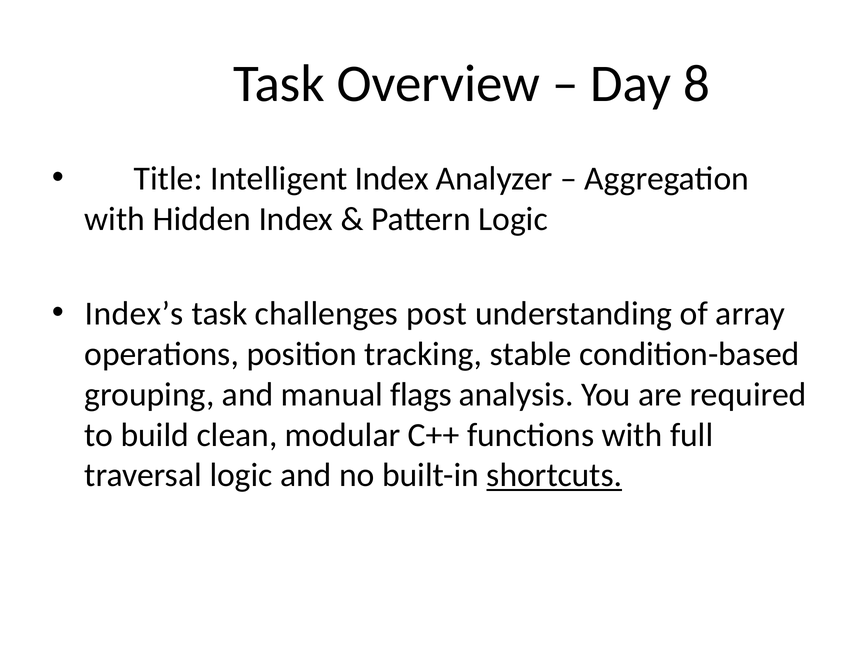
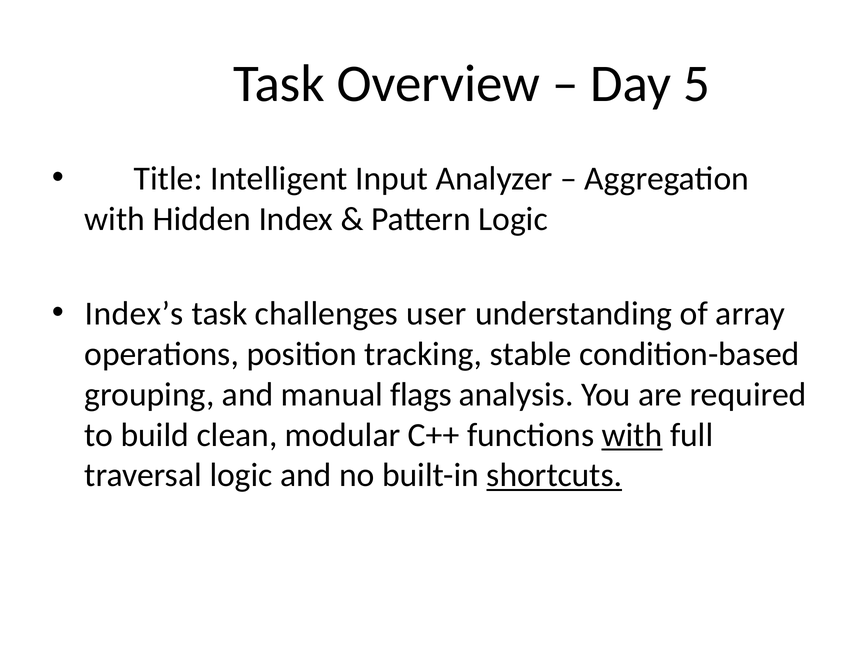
8: 8 -> 5 (697, 84)
Intelligent Index: Index -> Input (392, 178)
post: post -> user (436, 313)
with underline: none -> present (632, 435)
